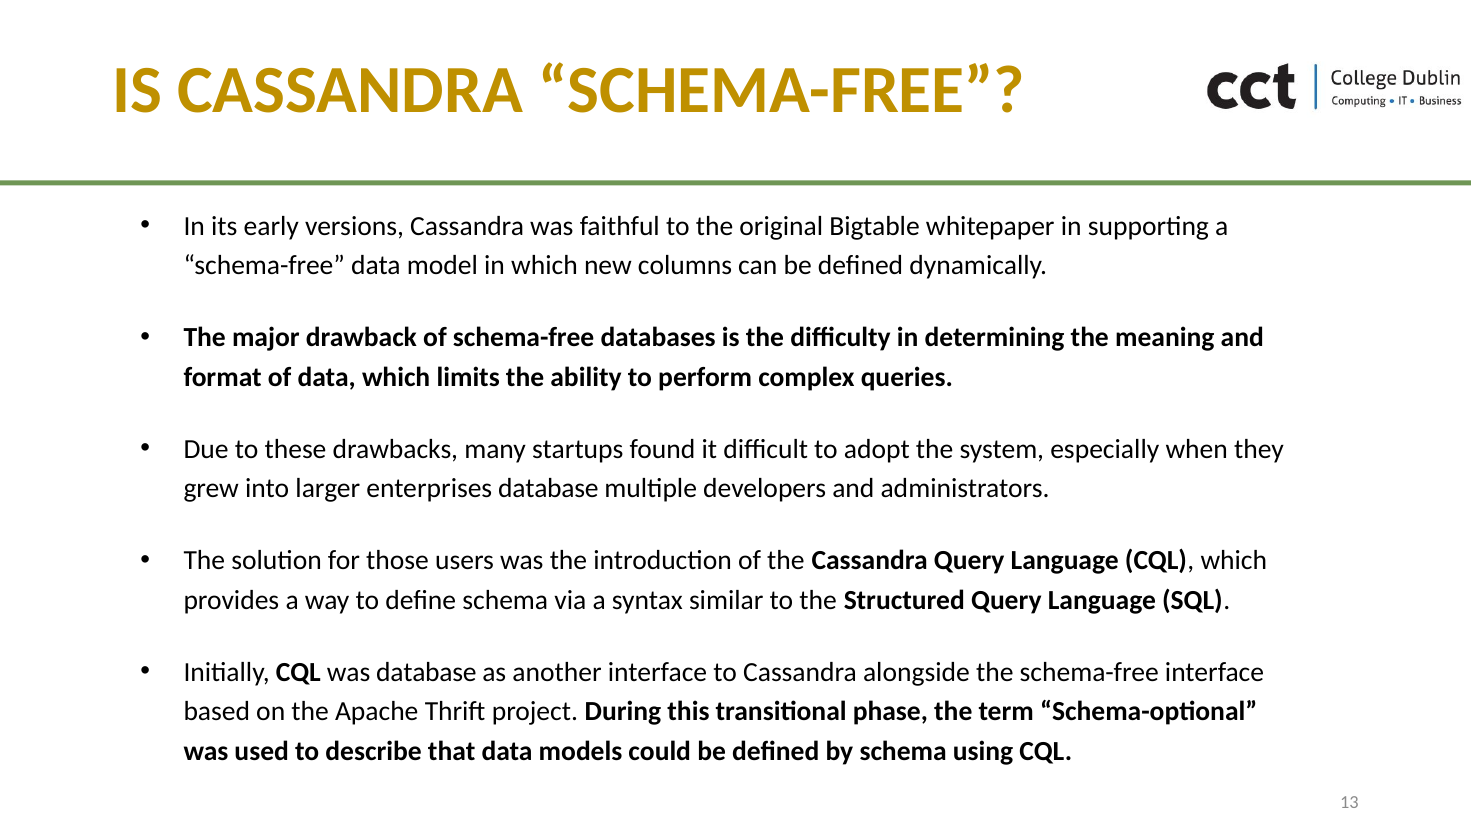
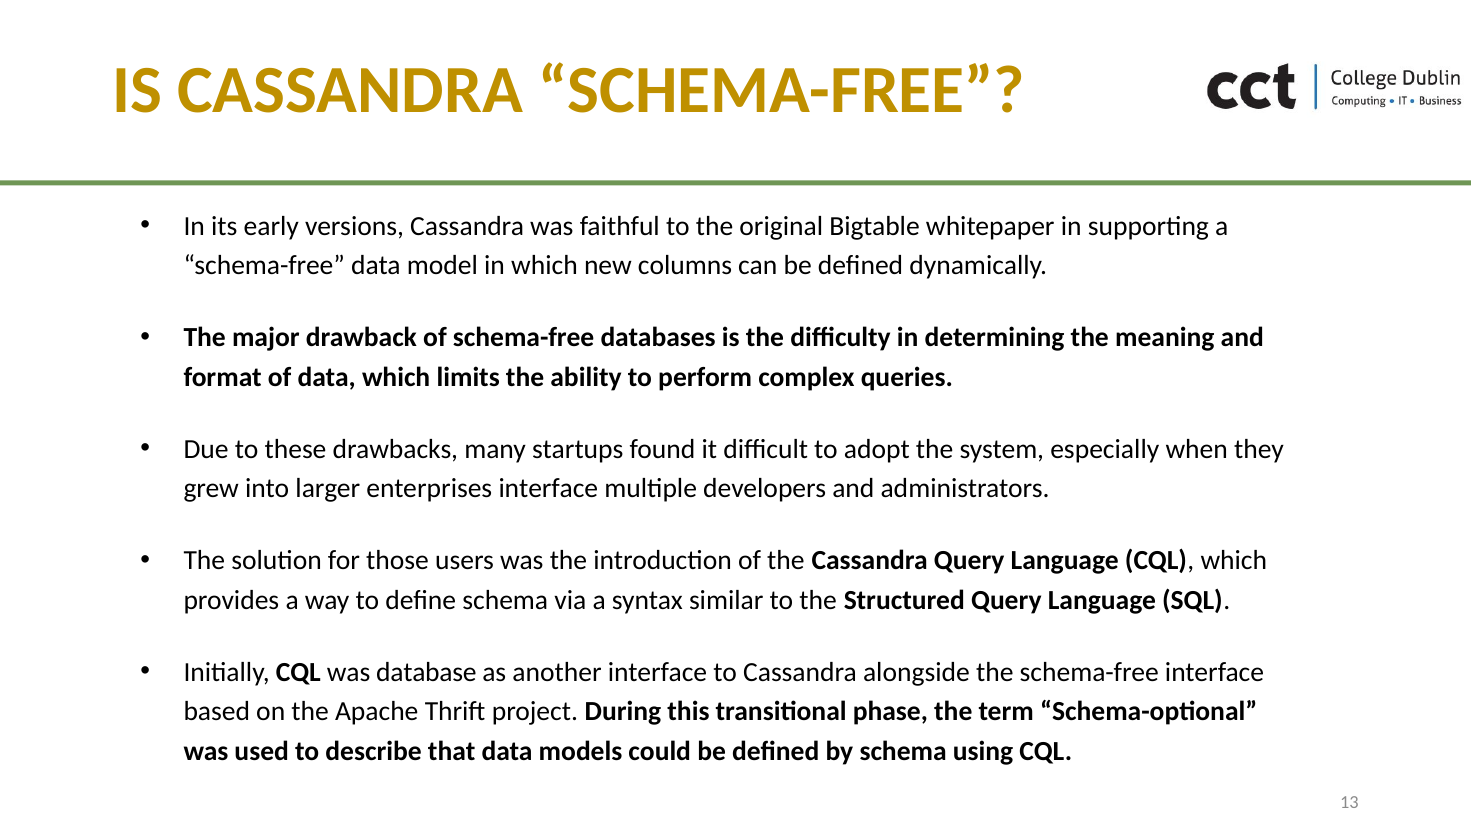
enterprises database: database -> interface (548, 489)
